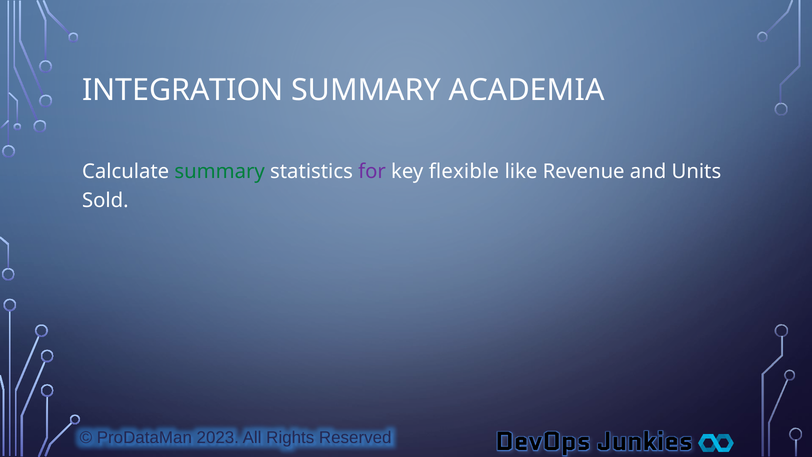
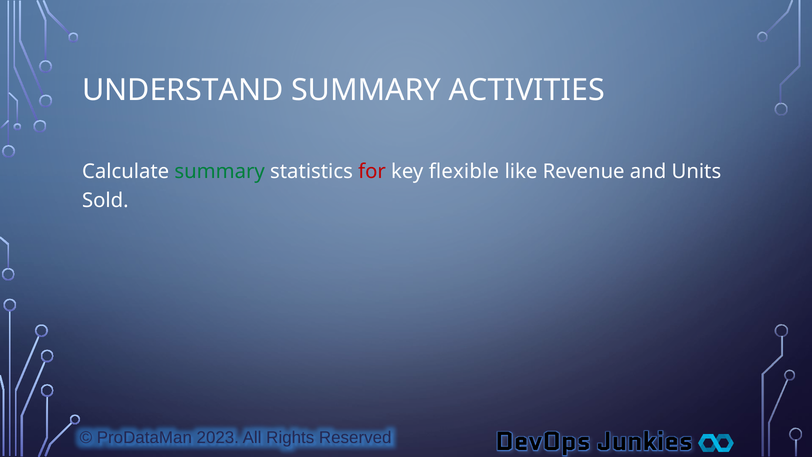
INTEGRATION: INTEGRATION -> UNDERSTAND (183, 90)
ACADEMIA: ACADEMIA -> ACTIVITIES (527, 90)
for colour: purple -> red (372, 171)
